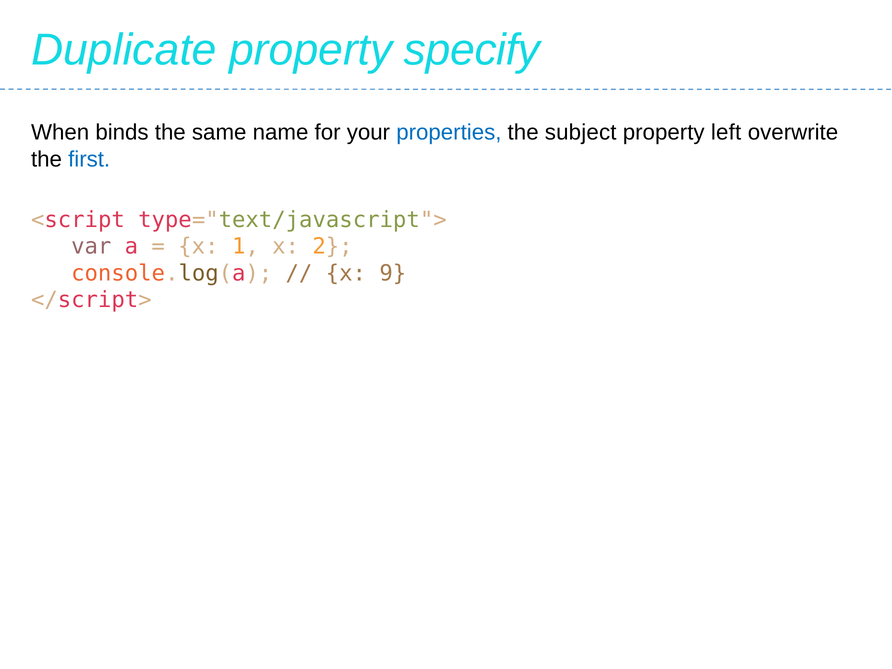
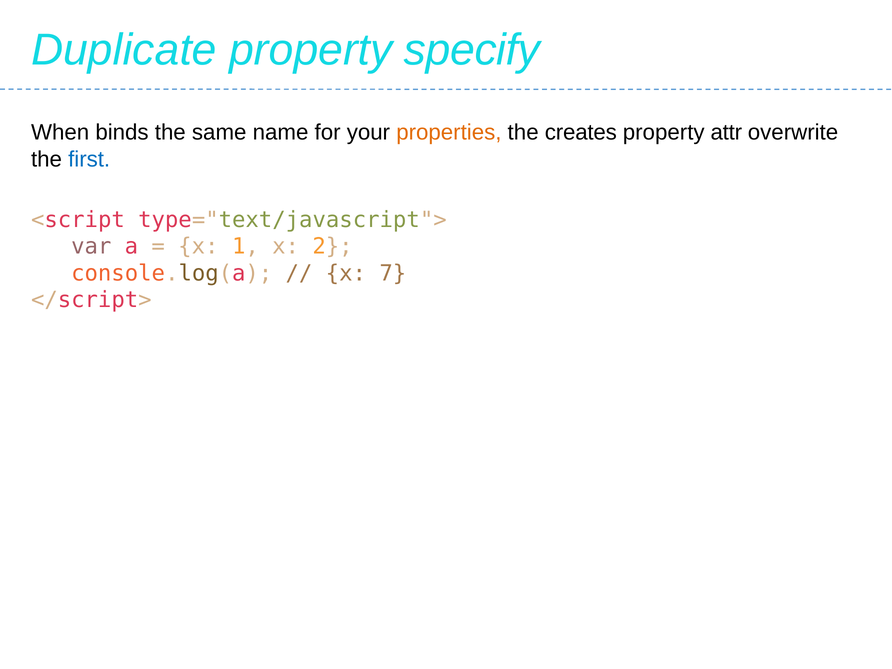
properties colour: blue -> orange (449, 133)
subject: subject -> creates (581, 133)
left: left -> attr (726, 133)
9: 9 -> 7 (393, 273)
